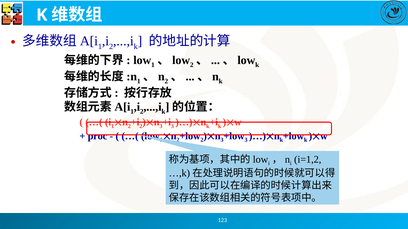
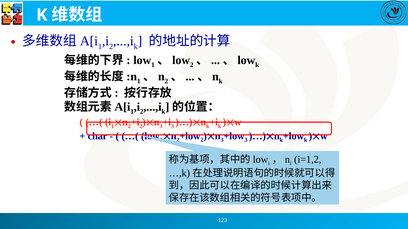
proc: proc -> char (98, 136)
